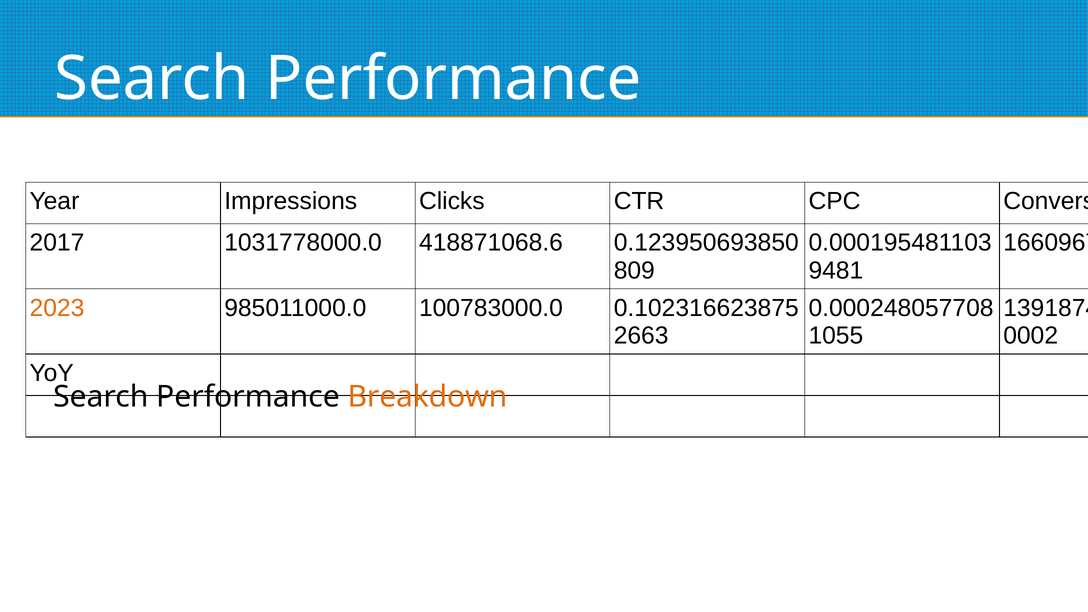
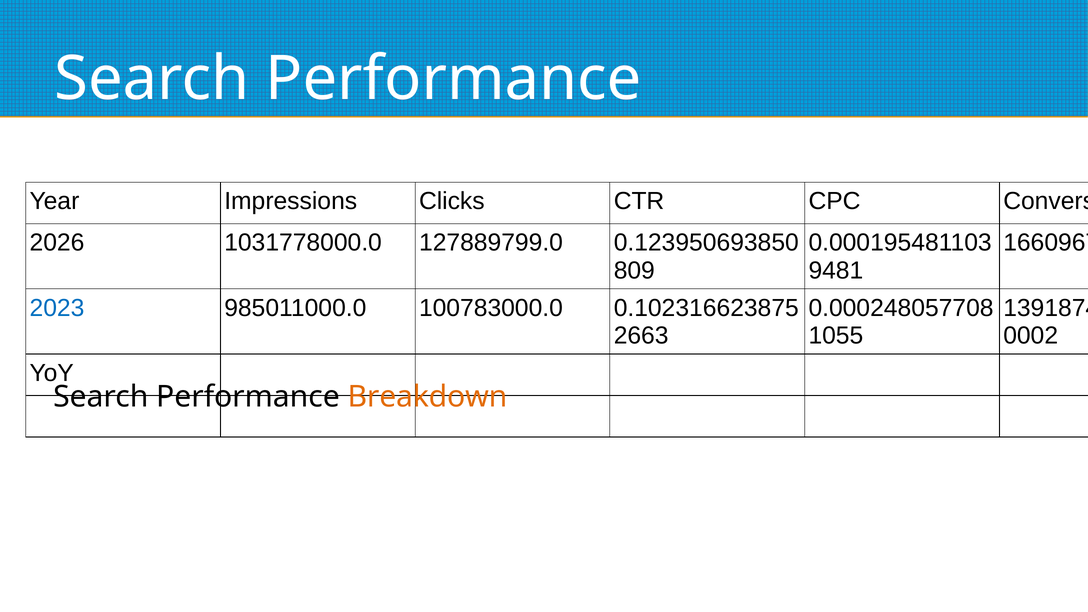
2017: 2017 -> 2026 (57, 243)
418871068.6: 418871068.6 -> 127889799.0 (491, 243)
2023 colour: orange -> blue (57, 308)
